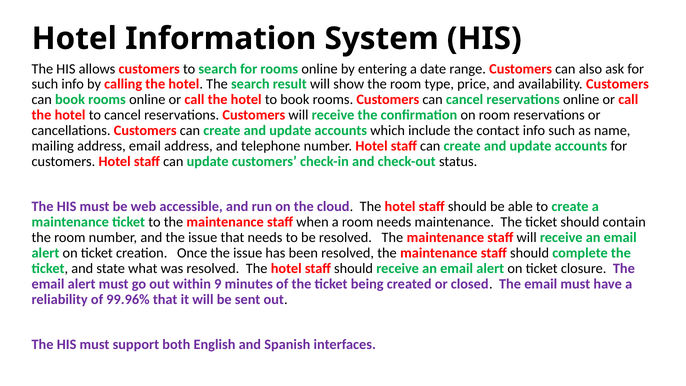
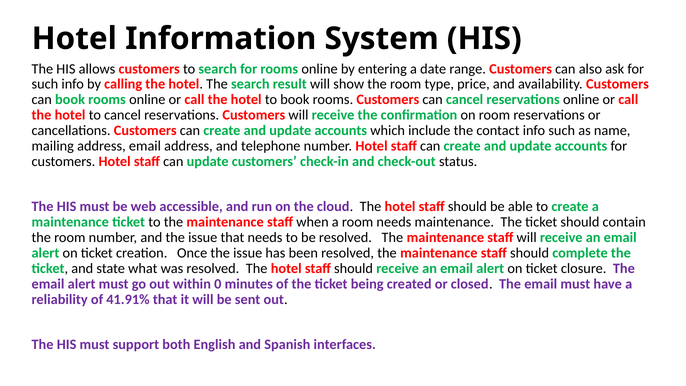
9: 9 -> 0 (218, 284)
99.96%: 99.96% -> 41.91% (128, 299)
